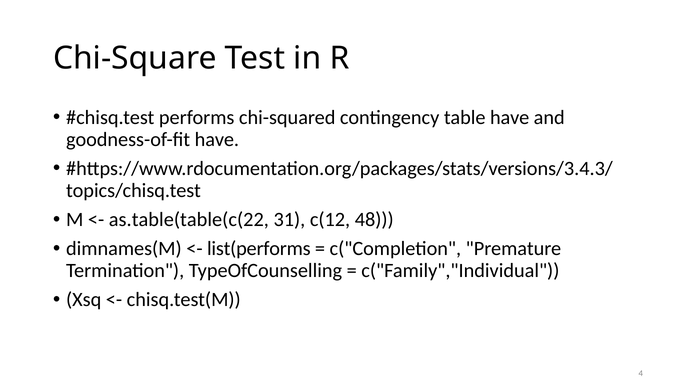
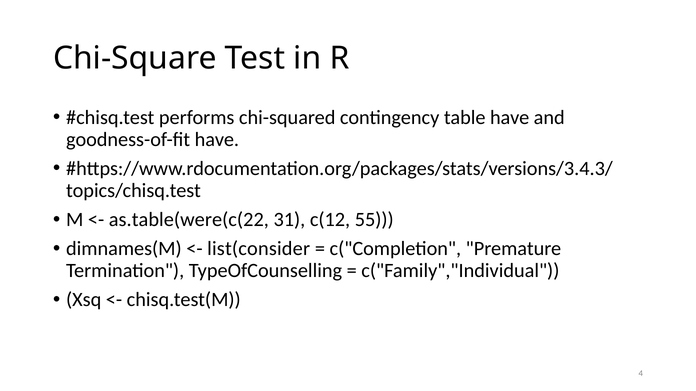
as.table(table(c(22: as.table(table(c(22 -> as.table(were(c(22 (189, 220)
48: 48 -> 55 (374, 220)
list(performs: list(performs -> list(consider (259, 249)
